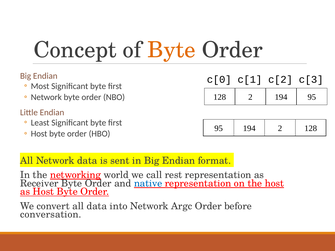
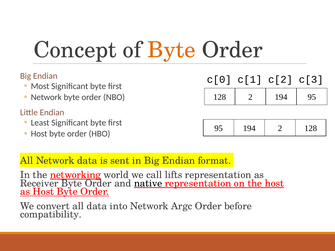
rest: rest -> lifts (174, 175)
native colour: blue -> black (148, 184)
conversation: conversation -> compatibility (51, 215)
